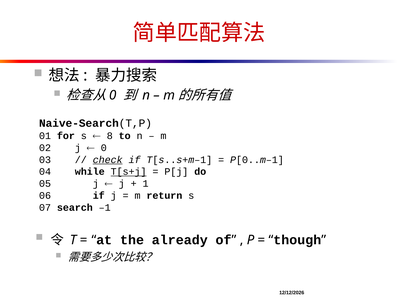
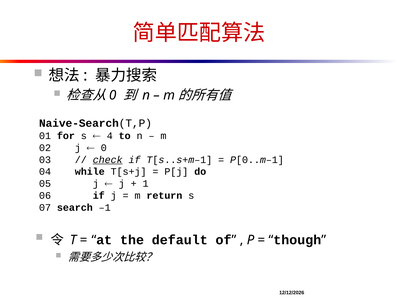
8: 8 -> 4 (110, 136)
T[s+j underline: present -> none (129, 171)
already: already -> default (180, 240)
